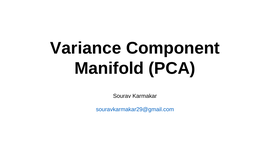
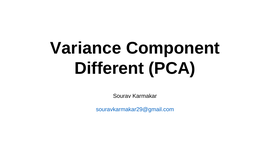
Manifold: Manifold -> Different (109, 68)
